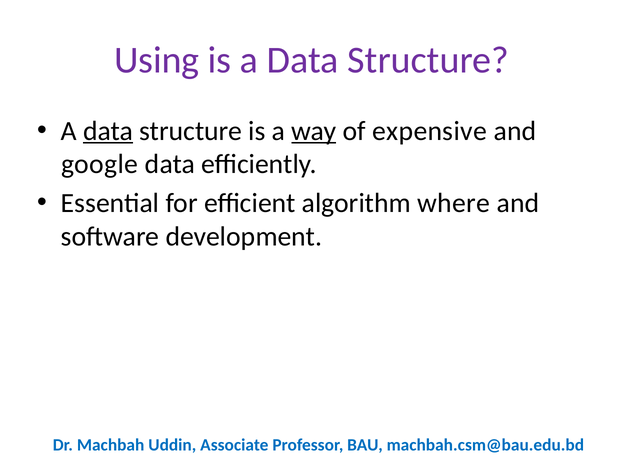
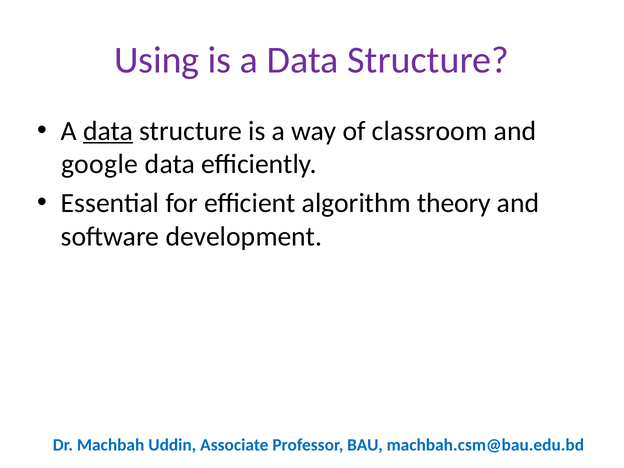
way underline: present -> none (314, 131)
expensive: expensive -> classroom (430, 131)
where: where -> theory (454, 203)
